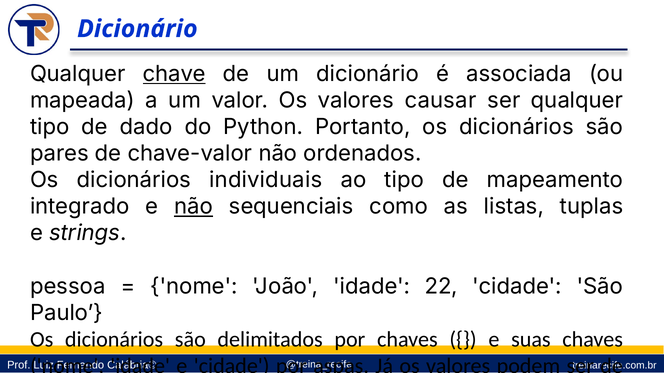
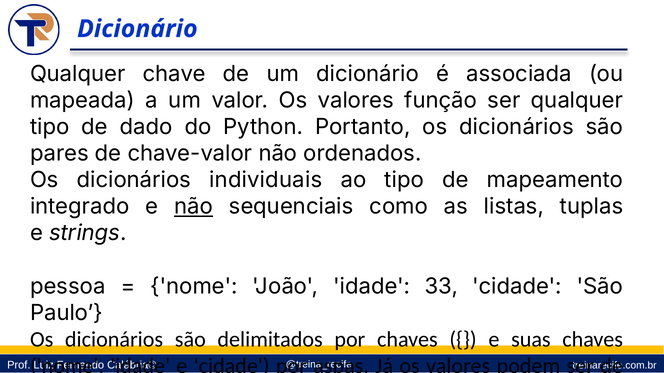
chave underline: present -> none (174, 74)
causar: causar -> função (441, 101)
22: 22 -> 33 (441, 287)
